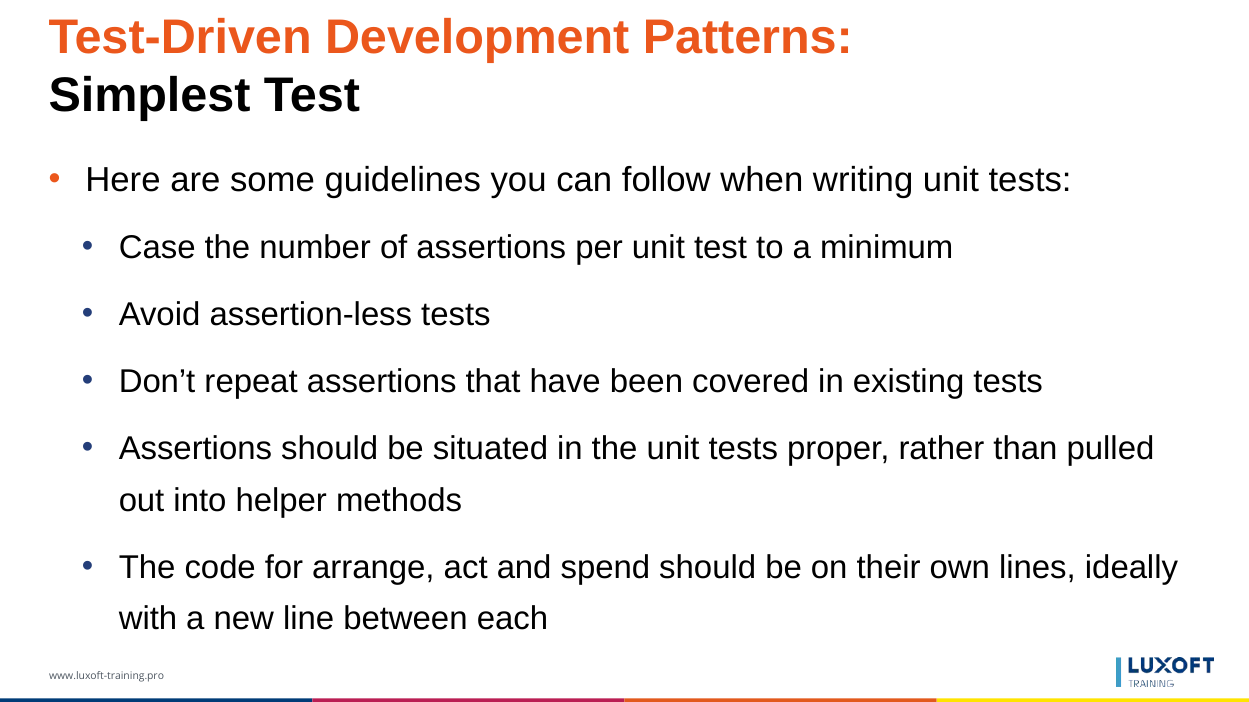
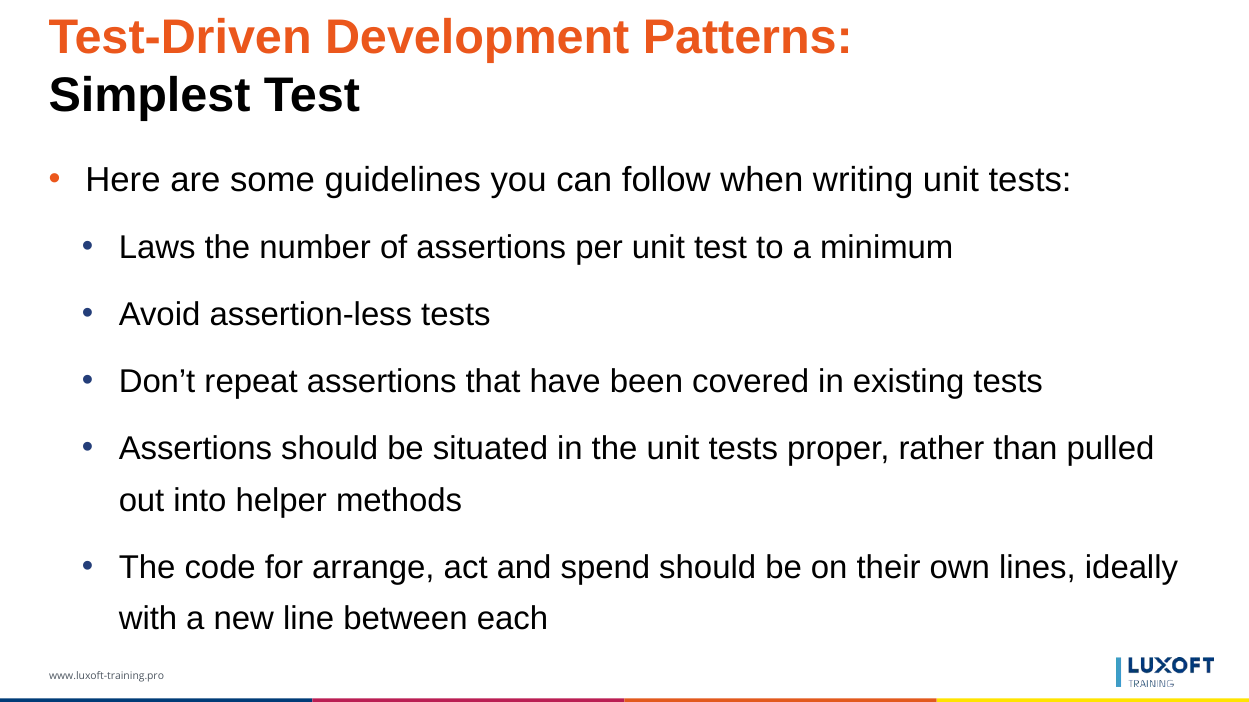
Case: Case -> Laws (157, 248)
